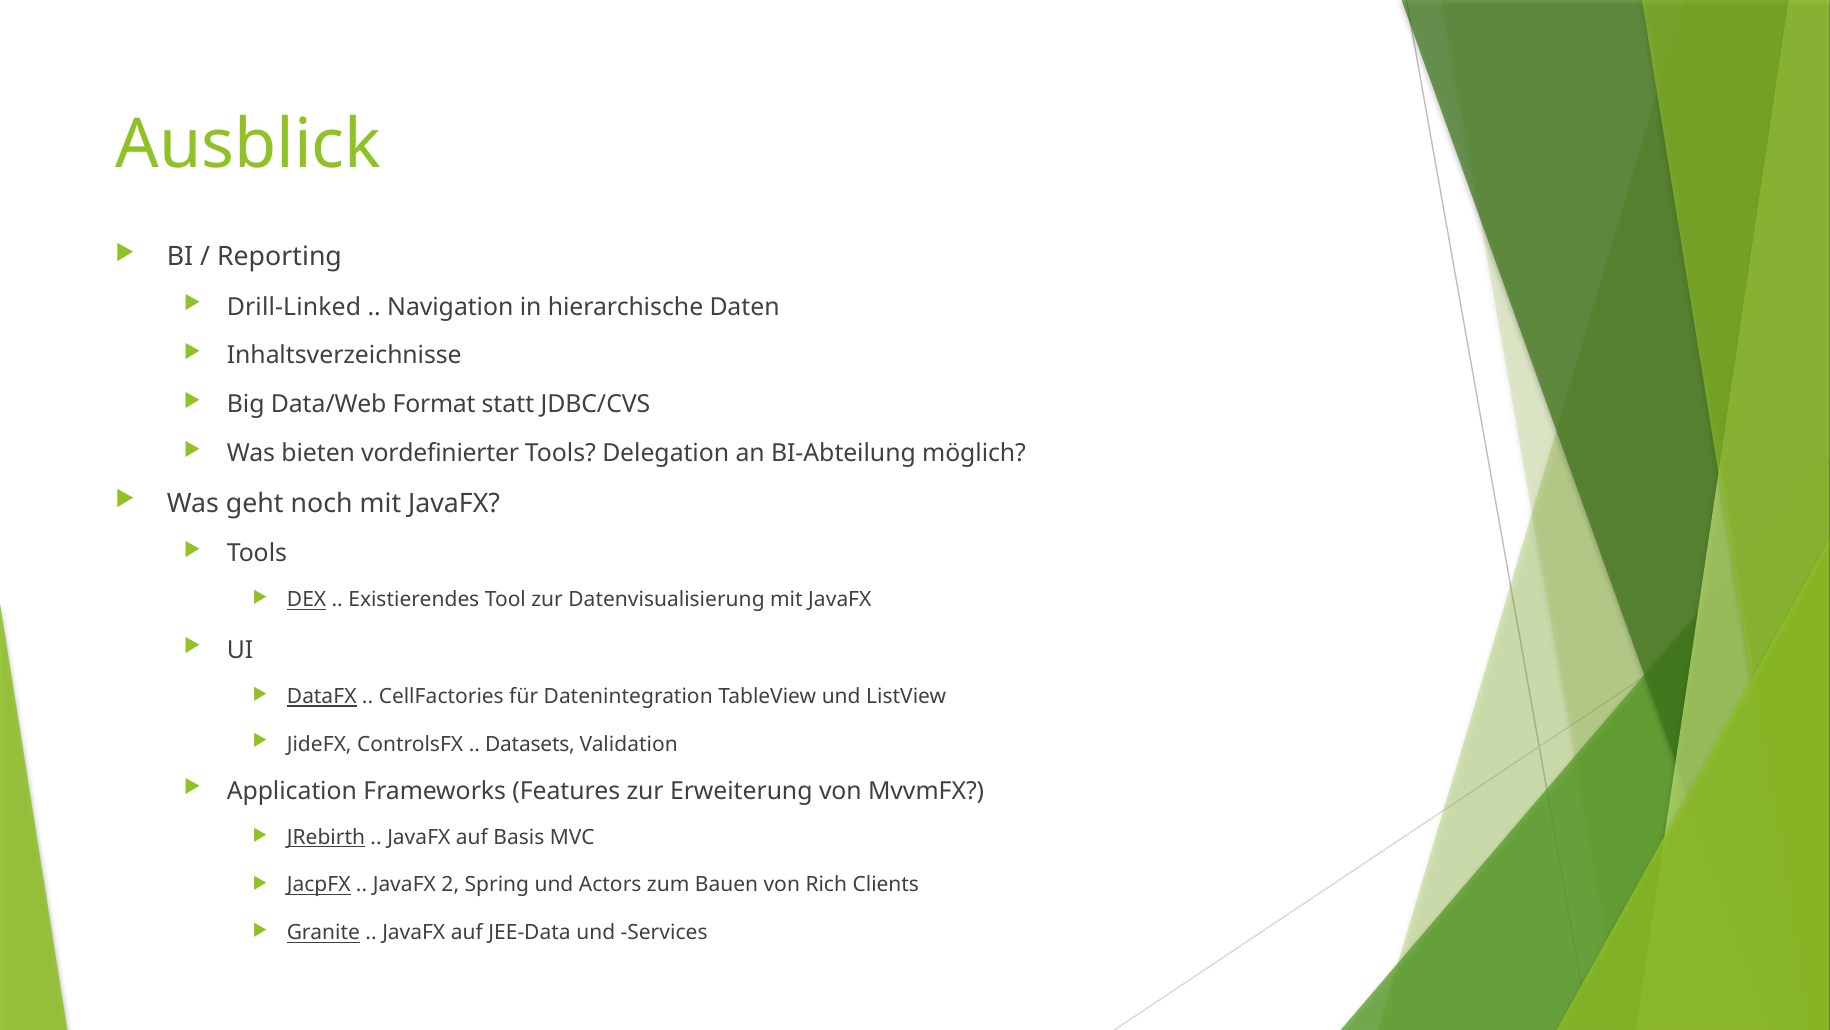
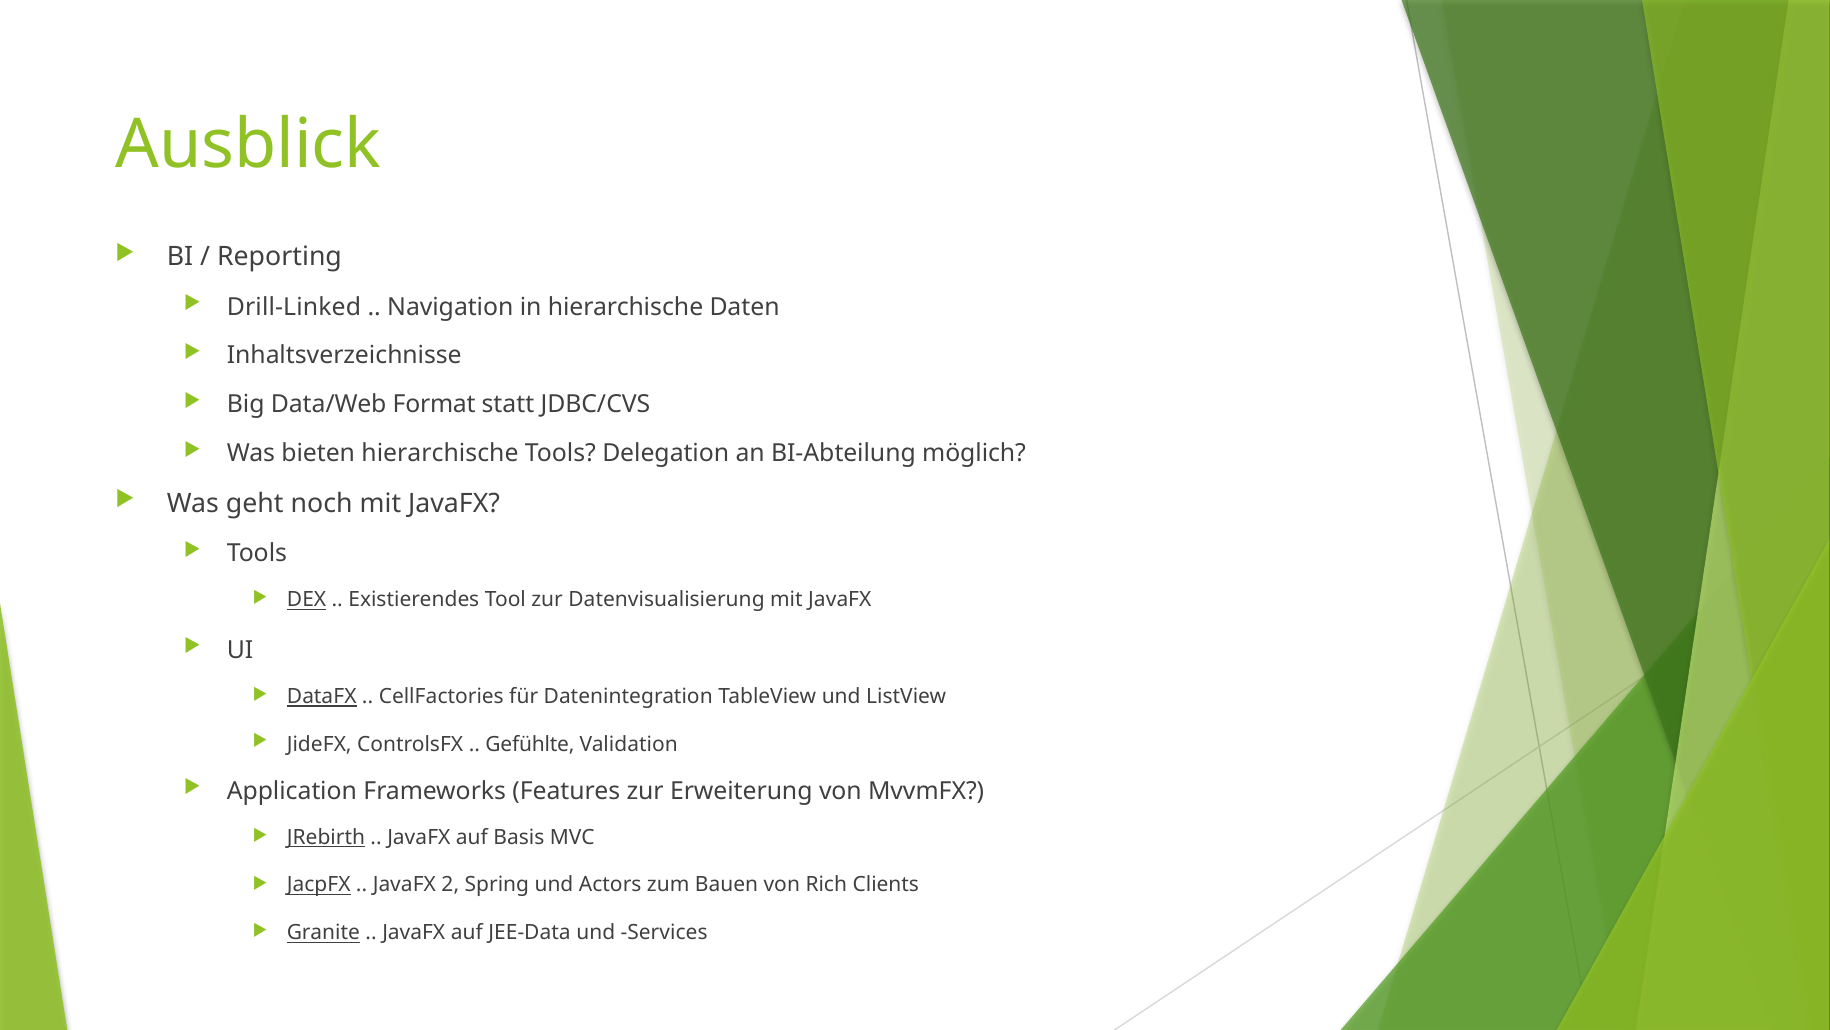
bieten vordefinierter: vordefinierter -> hierarchische (440, 453)
Datasets: Datasets -> Gefühlte (530, 744)
